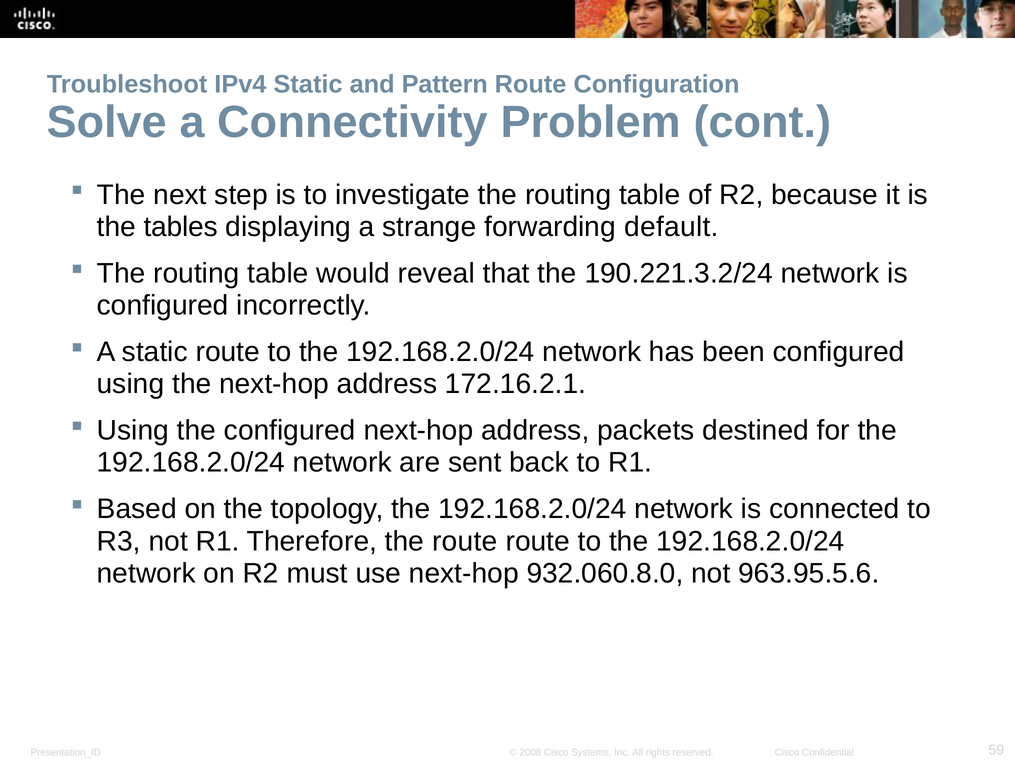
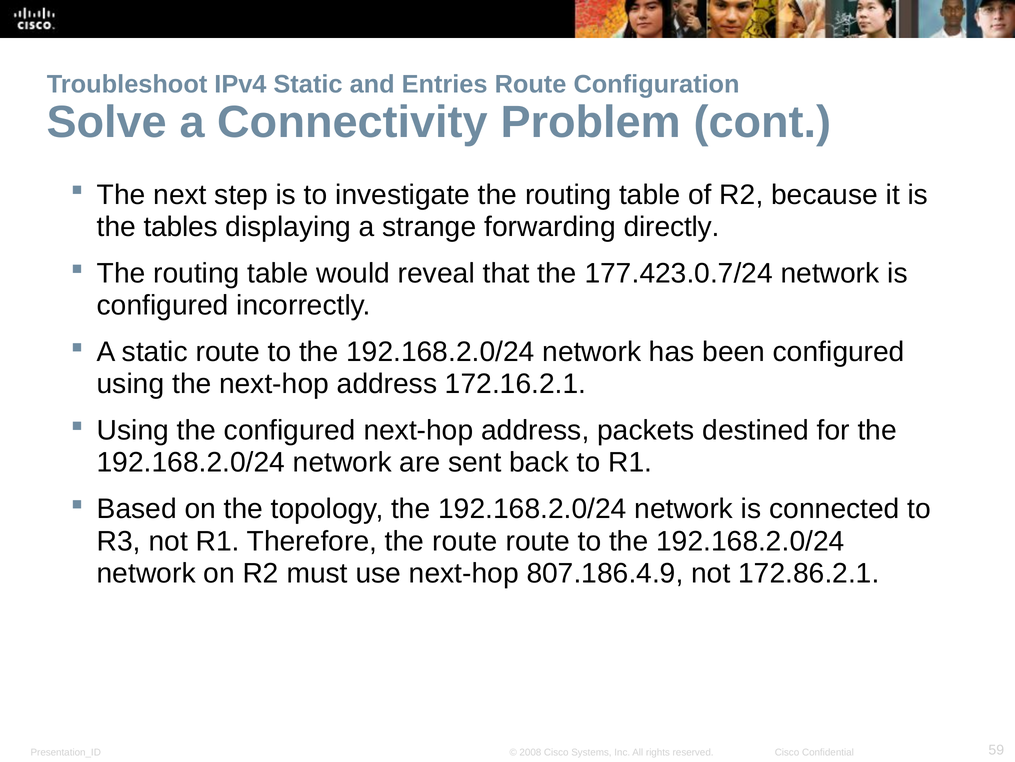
Pattern: Pattern -> Entries (445, 84)
default: default -> directly (672, 227)
190.221.3.2/24: 190.221.3.2/24 -> 177.423.0.7/24 (679, 273)
932.060.8.0: 932.060.8.0 -> 807.186.4.9 (605, 573)
963.95.5.6: 963.95.5.6 -> 172.86.2.1 (809, 573)
